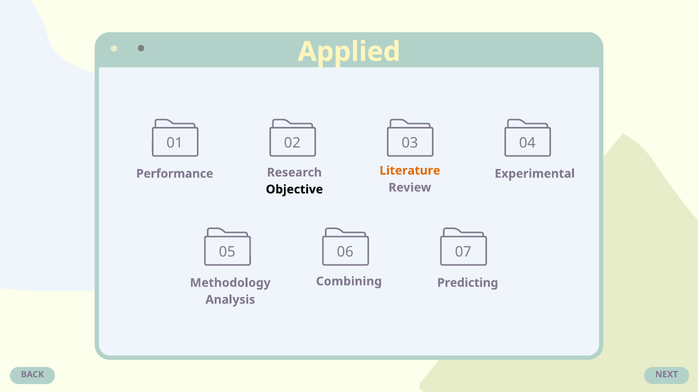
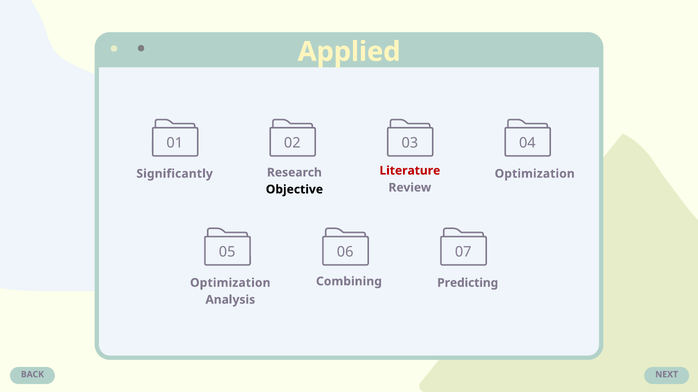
Literature colour: orange -> red (410, 171)
Performance: Performance -> Significantly (175, 174)
Experimental: Experimental -> Optimization (535, 174)
Methodology: Methodology -> Optimization (230, 283)
